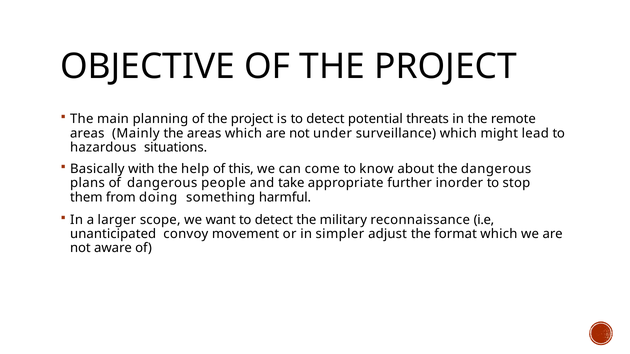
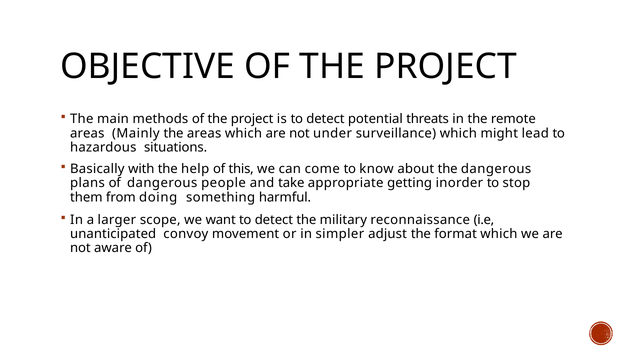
planning: planning -> methods (160, 119)
further: further -> getting (410, 183)
